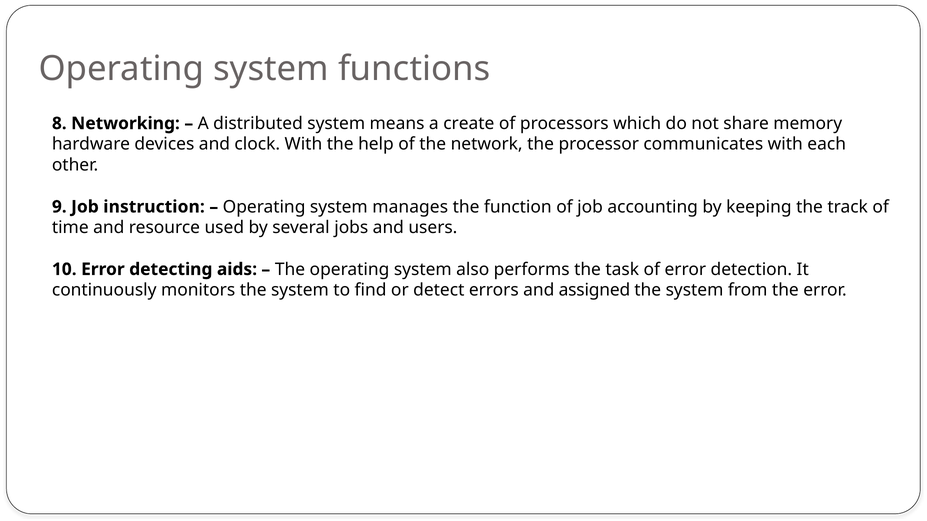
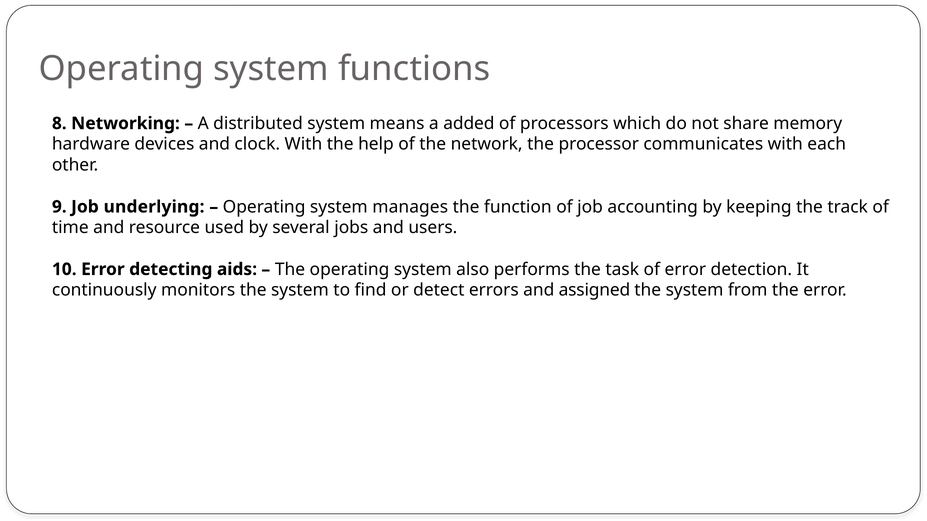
create: create -> added (469, 124)
instruction: instruction -> underlying (154, 207)
